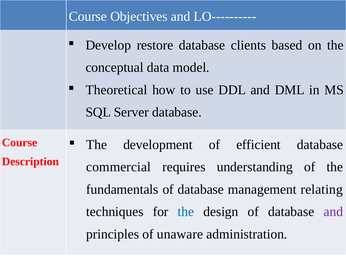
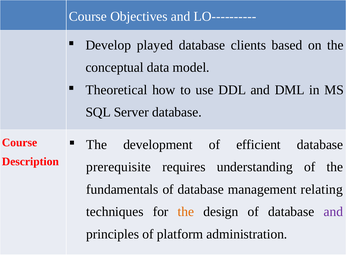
restore: restore -> played (155, 45)
commercial: commercial -> prerequisite (119, 167)
the colour: blue -> orange (186, 211)
unaware: unaware -> platform (180, 234)
